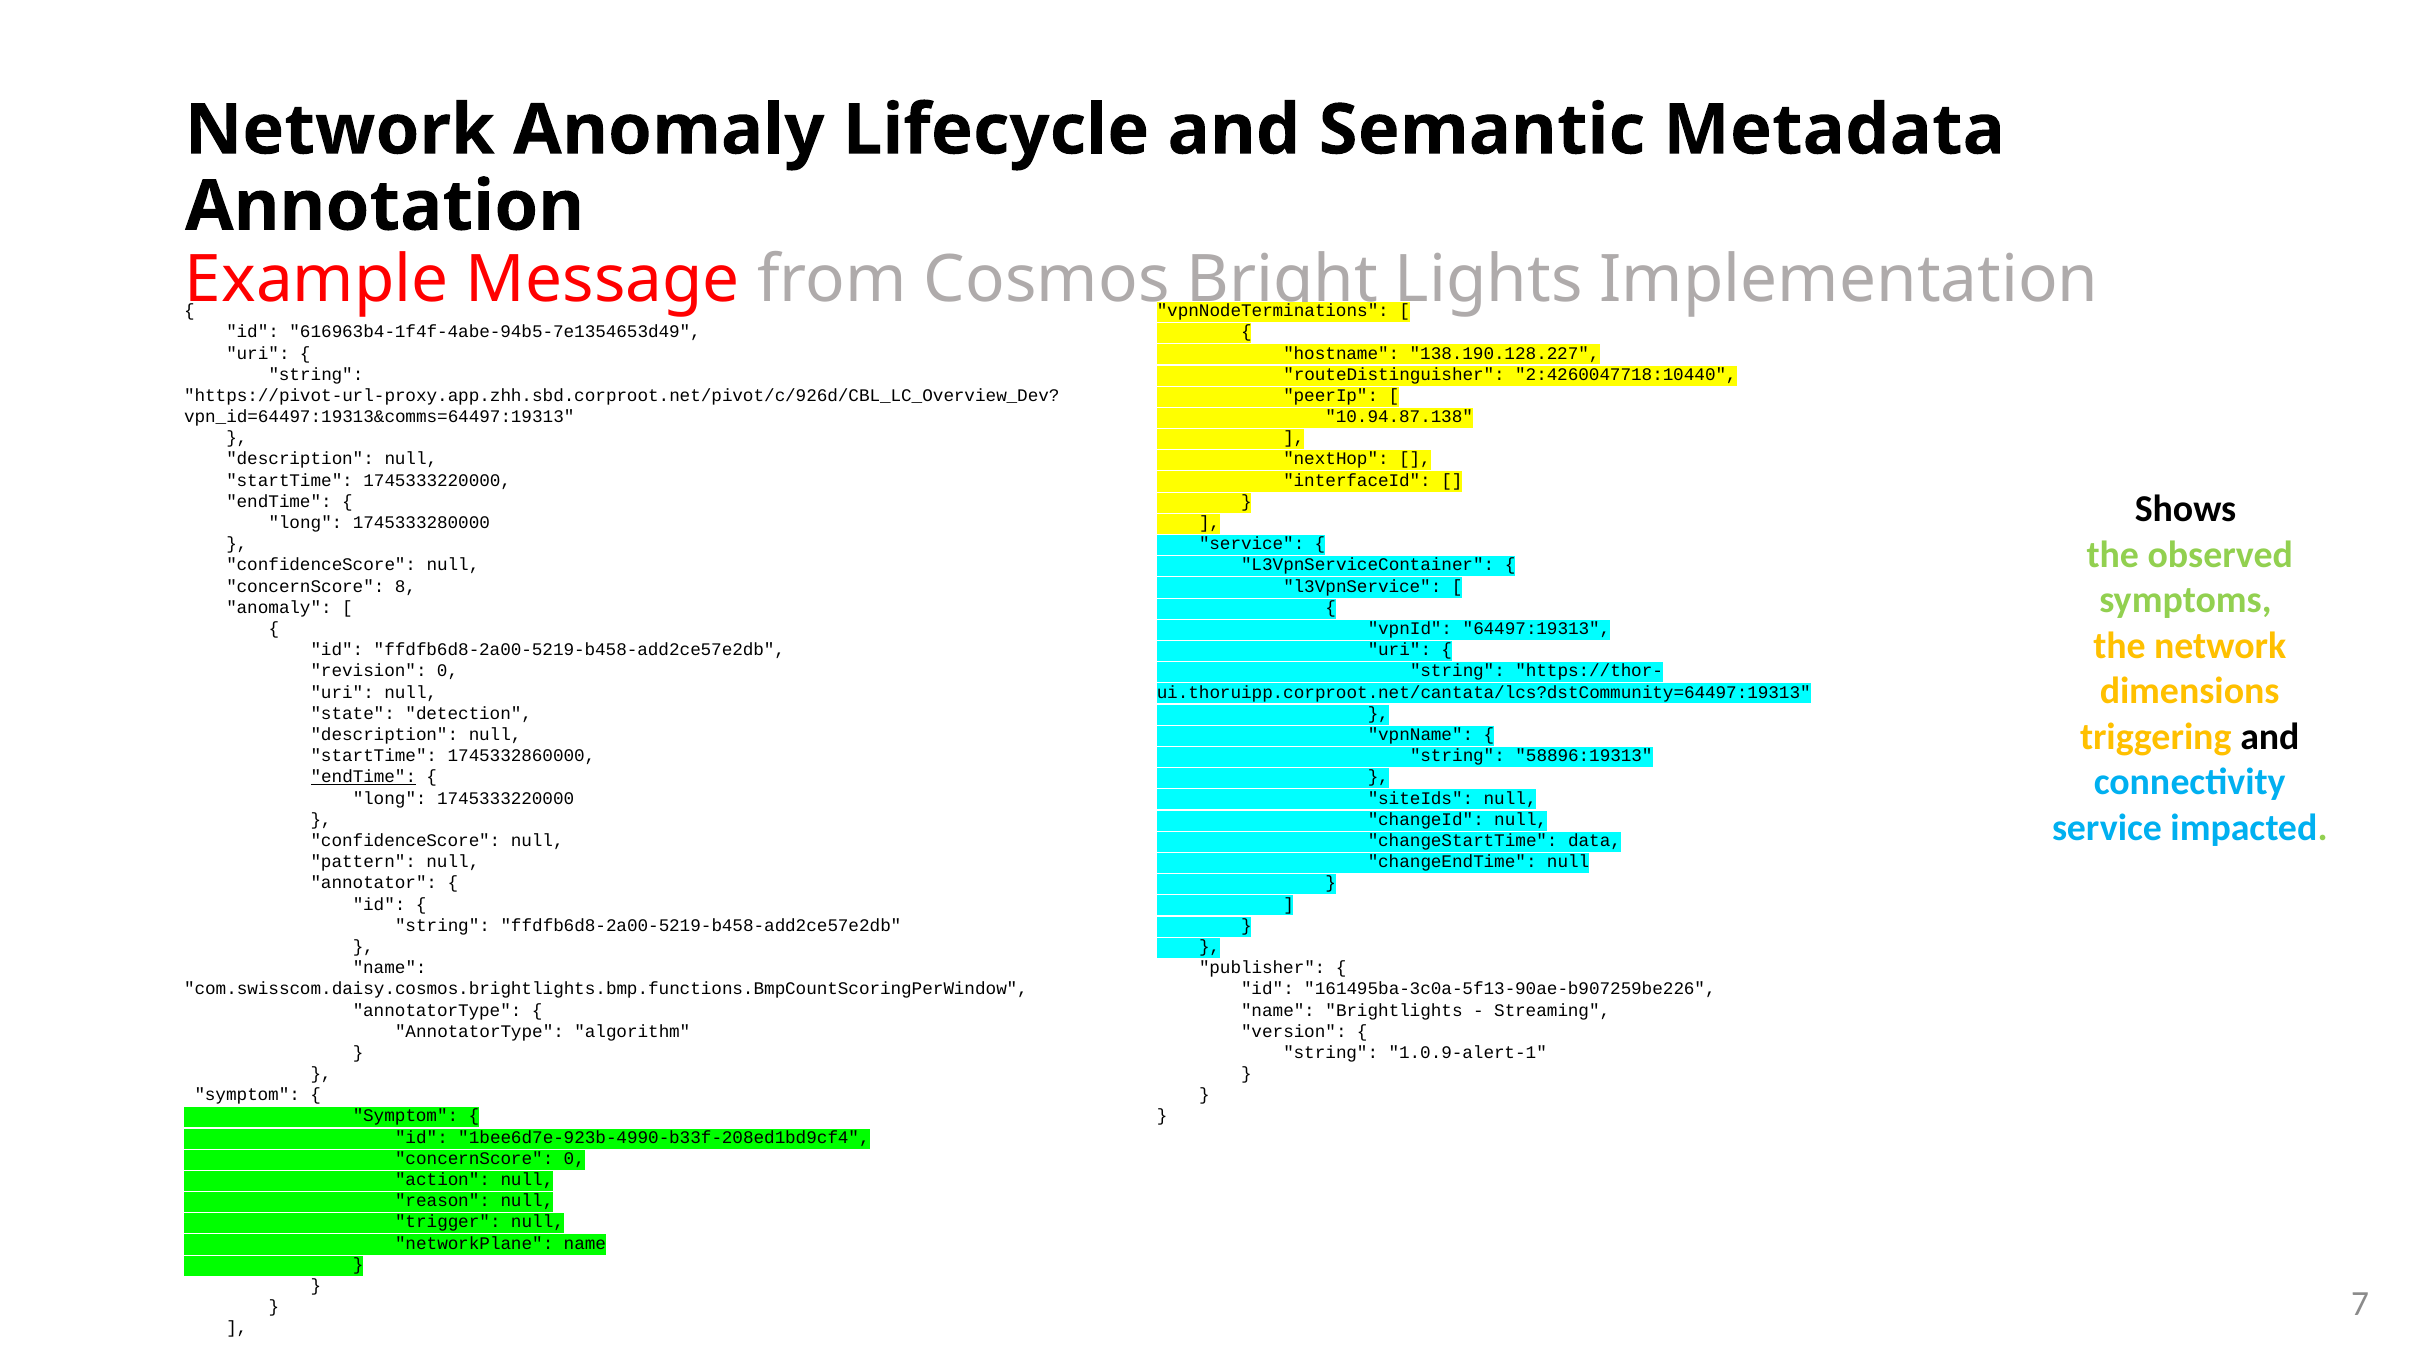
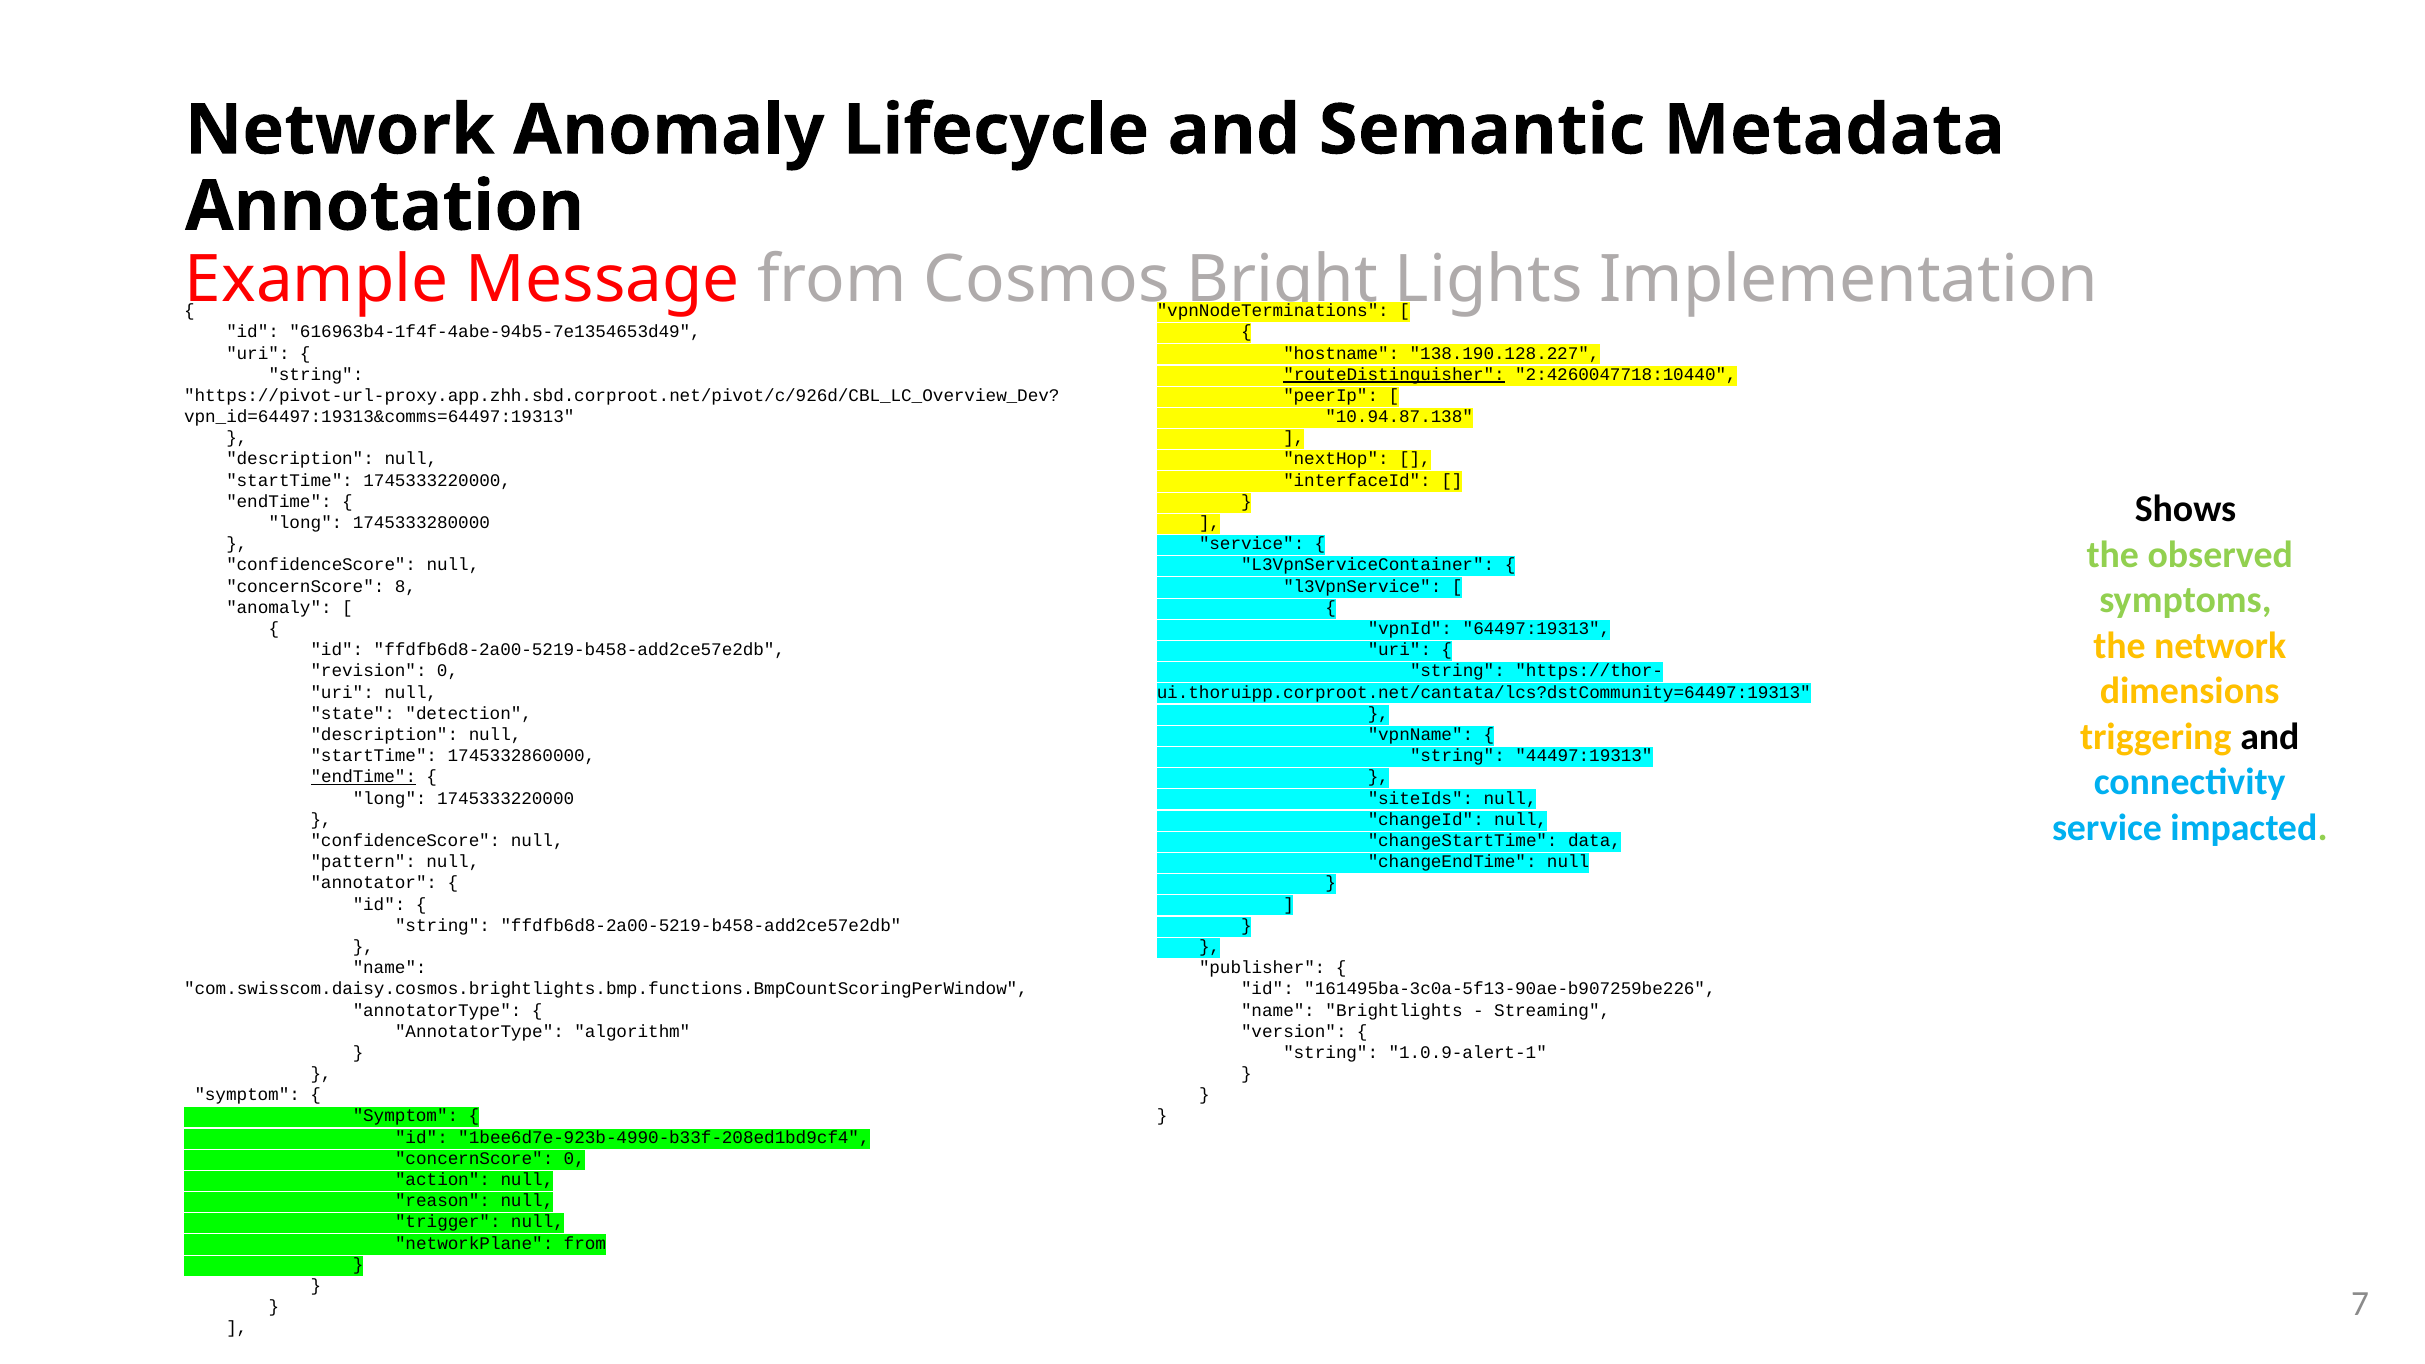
routeDistinguisher underline: none -> present (1394, 374)
58896:19313: 58896:19313 -> 44497:19313 (1584, 756)
networkPlane name: name -> from (585, 1243)
